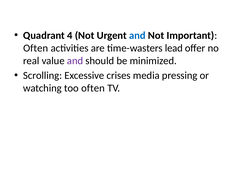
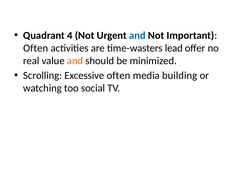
and colour: purple -> orange (75, 61)
Excessive crises: crises -> often (119, 75)
pressing: pressing -> building (180, 75)
too often: often -> social (93, 88)
